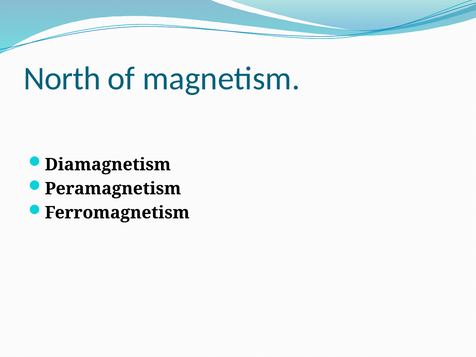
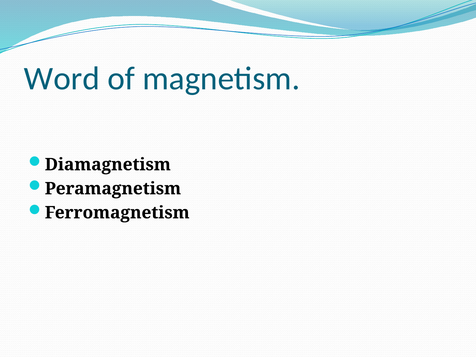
North: North -> Word (62, 79)
